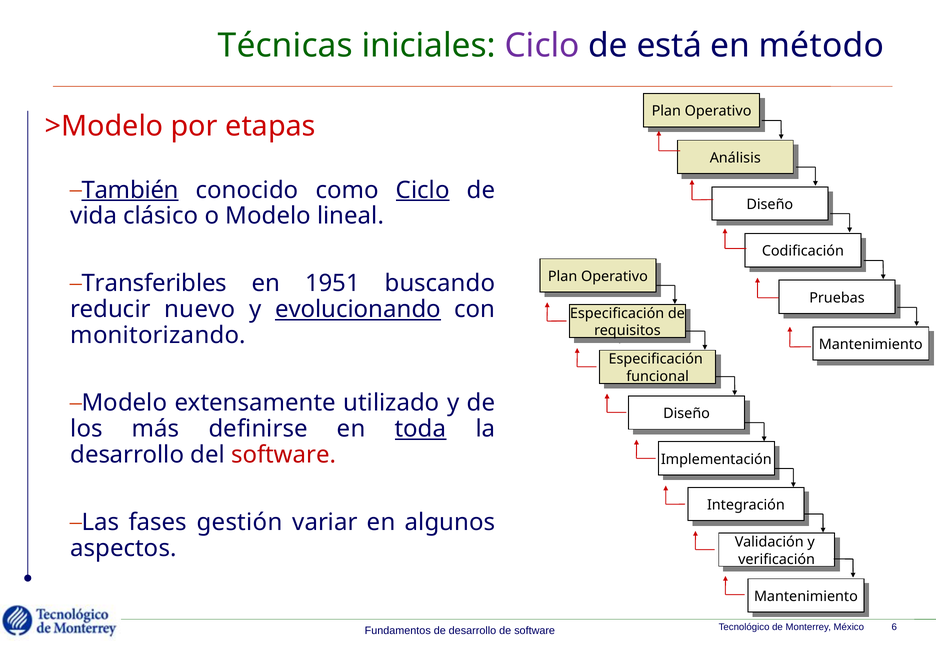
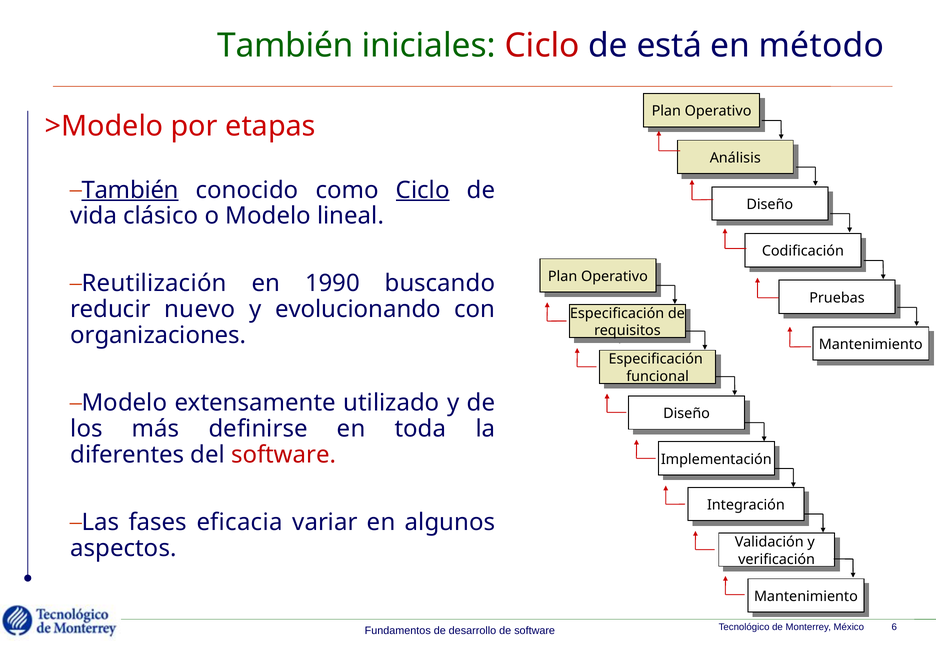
Técnicas: Técnicas -> También (285, 46)
Ciclo colour: purple -> red (542, 46)
Transferibles: Transferibles -> Reutilización (154, 284)
1951: 1951 -> 1990 (333, 284)
evolucionando underline: present -> none (358, 309)
monitorizando: monitorizando -> organizaciones (158, 335)
toda underline: present -> none (421, 429)
desarrollo: desarrollo -> diferentes (127, 455)
gestión: gestión -> eficacia (240, 522)
